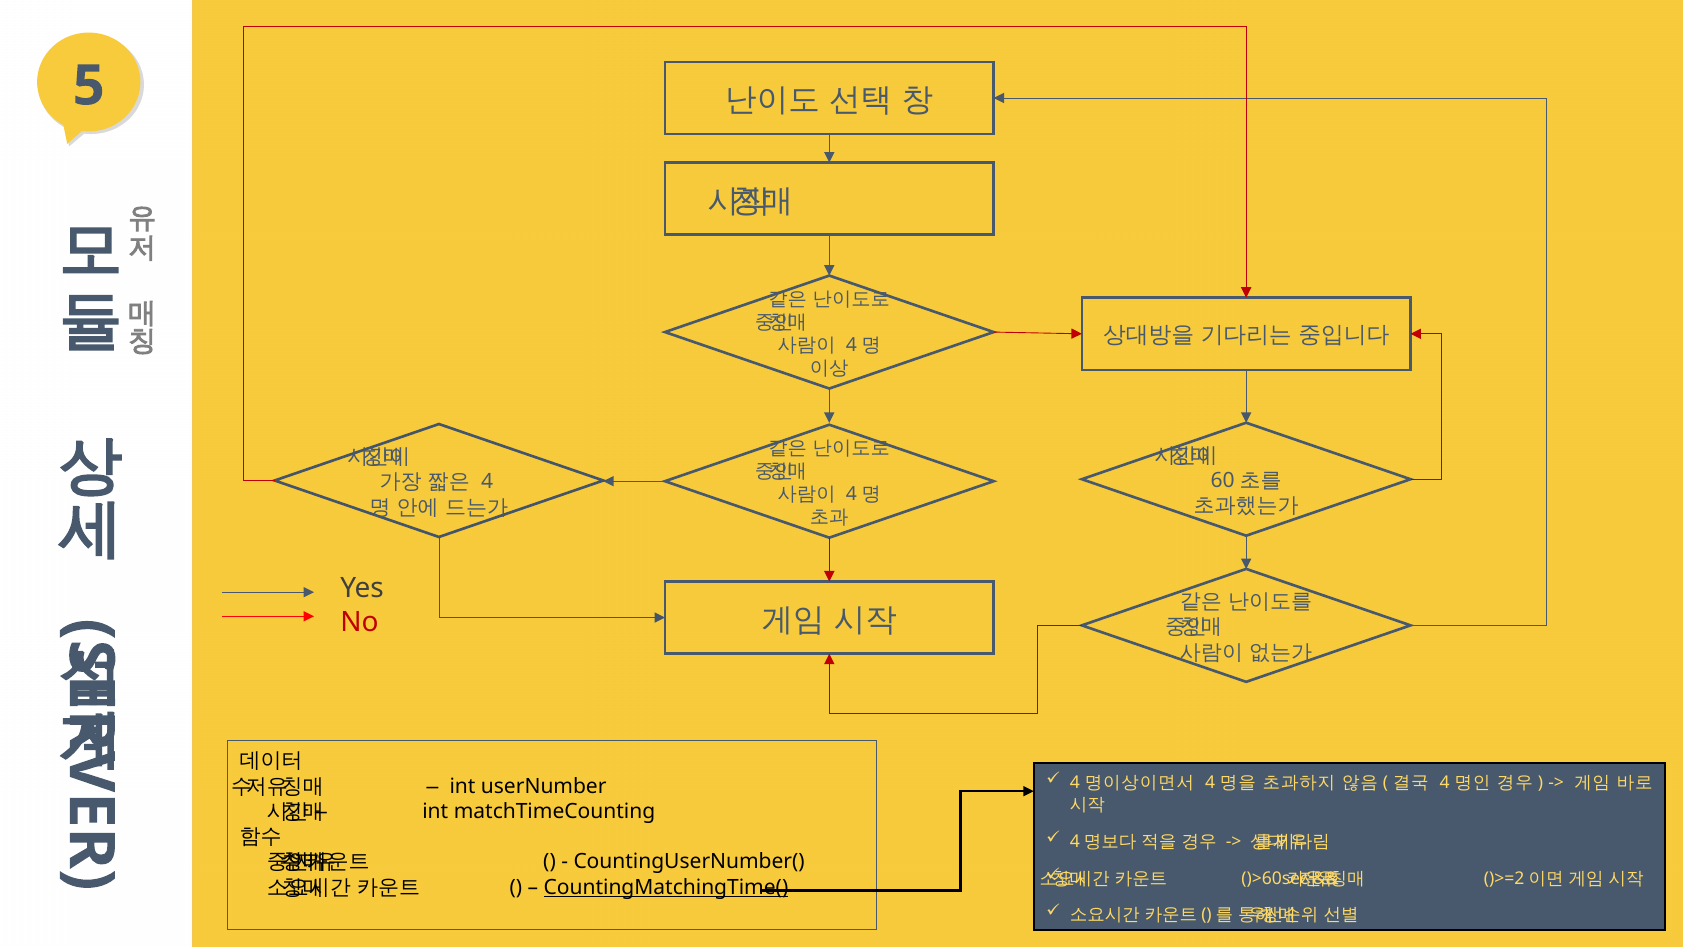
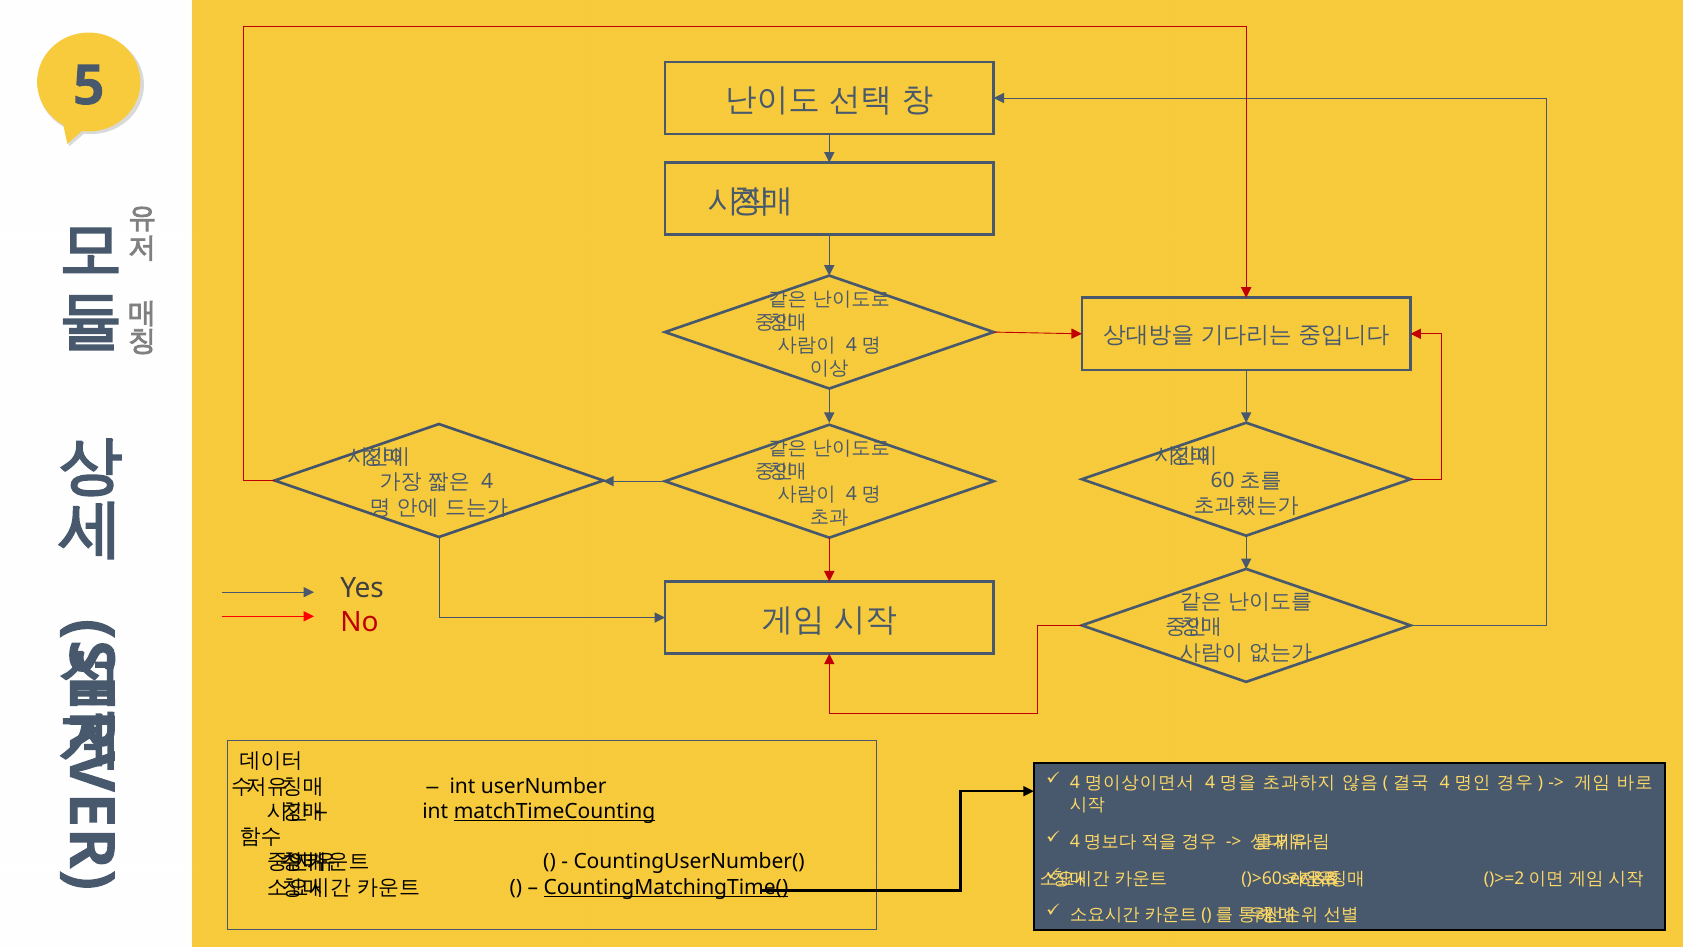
matchTimeCounting underline: none -> present (555, 811)
